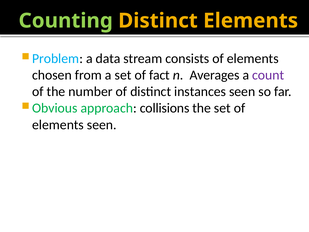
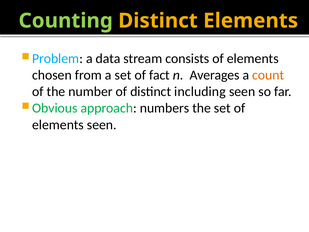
count colour: purple -> orange (268, 75)
instances: instances -> including (200, 92)
collisions: collisions -> numbers (165, 108)
